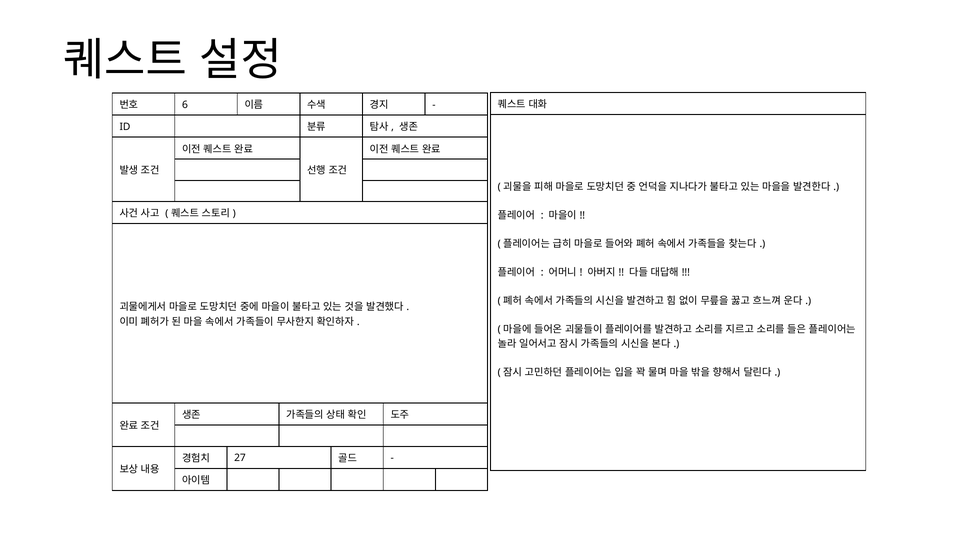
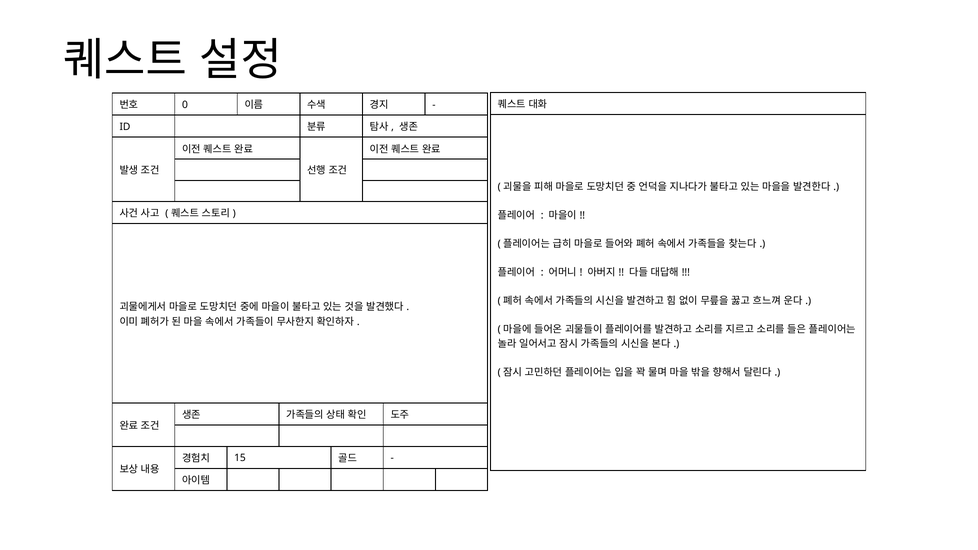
6: 6 -> 0 (185, 105)
27: 27 -> 15 (240, 458)
